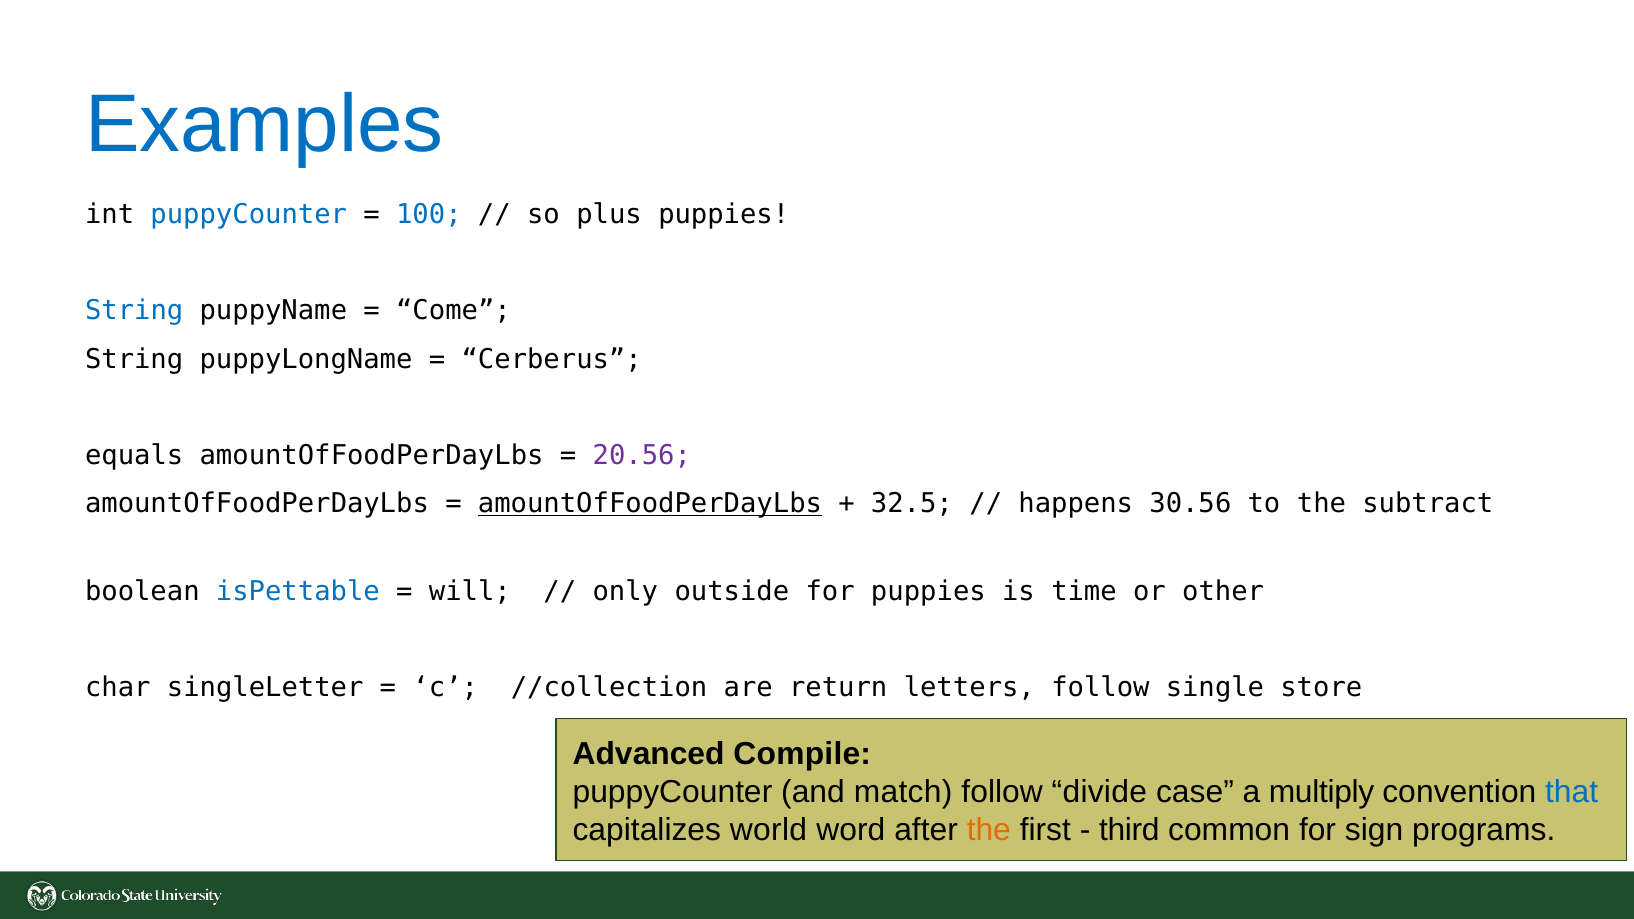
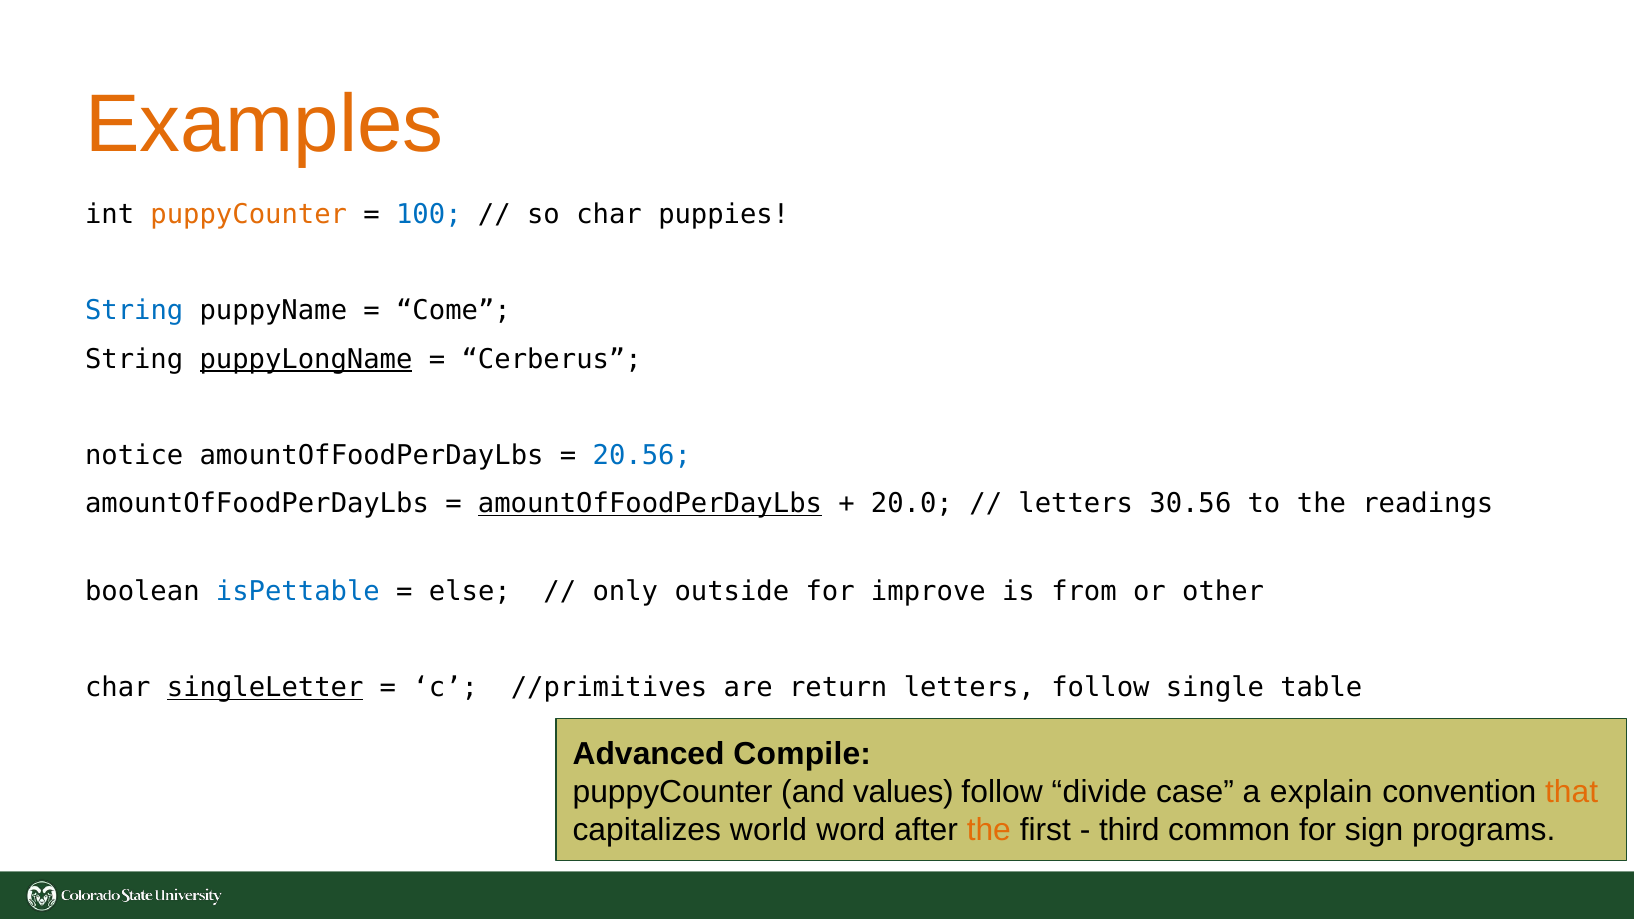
Examples colour: blue -> orange (264, 125)
puppyCounter colour: blue -> orange (249, 215)
so plus: plus -> char (609, 215)
puppyLongName underline: none -> present (306, 359)
equals: equals -> notice (134, 456)
20.56 colour: purple -> blue (642, 456)
32.5: 32.5 -> 20.0 (912, 504)
happens: happens -> letters (1076, 504)
subtract: subtract -> readings (1428, 504)
will: will -> else (470, 591)
for puppies: puppies -> improve (928, 591)
time: time -> from (1084, 591)
singleLetter underline: none -> present (265, 688)
//collection: //collection -> //primitives (609, 688)
store: store -> table (1321, 688)
match: match -> values (903, 792)
multiply: multiply -> explain (1321, 792)
that colour: blue -> orange (1572, 792)
